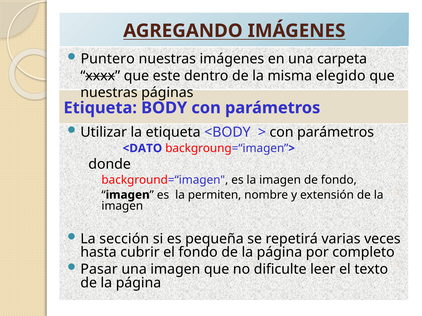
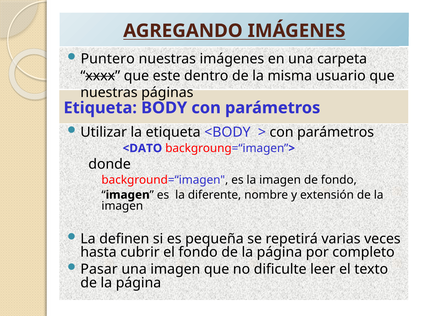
elegido: elegido -> usuario (341, 76)
permiten: permiten -> diferente (215, 195)
sección: sección -> definen (124, 239)
